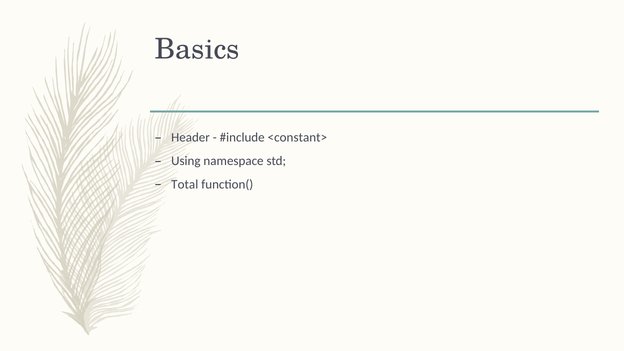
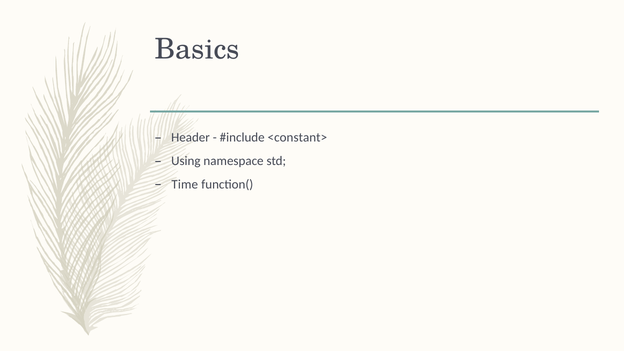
Total: Total -> Time (185, 184)
